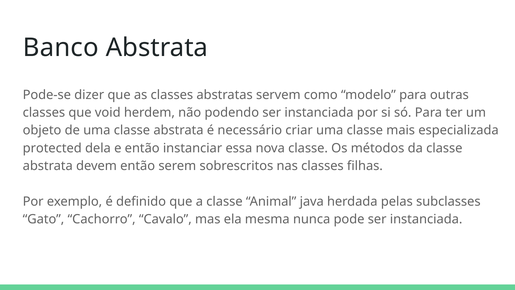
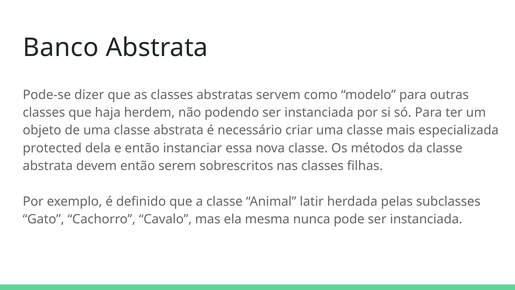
void: void -> haja (108, 112)
java: java -> latir (312, 201)
